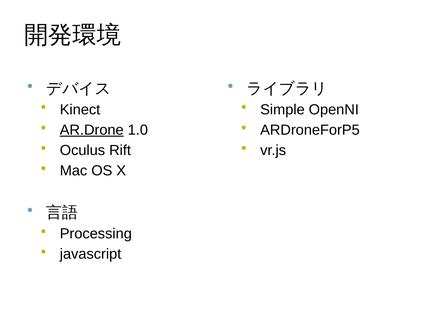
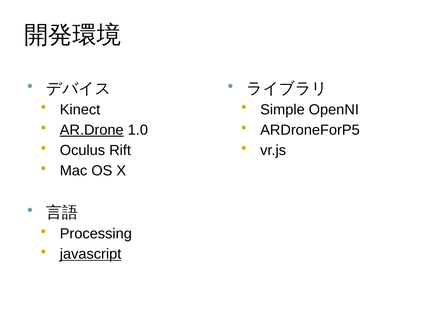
javascript underline: none -> present (91, 254)
